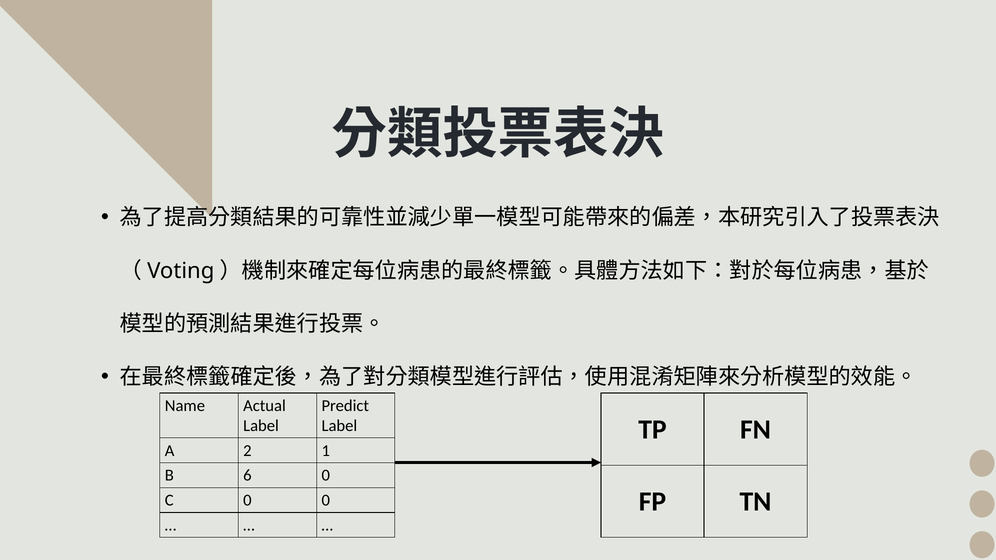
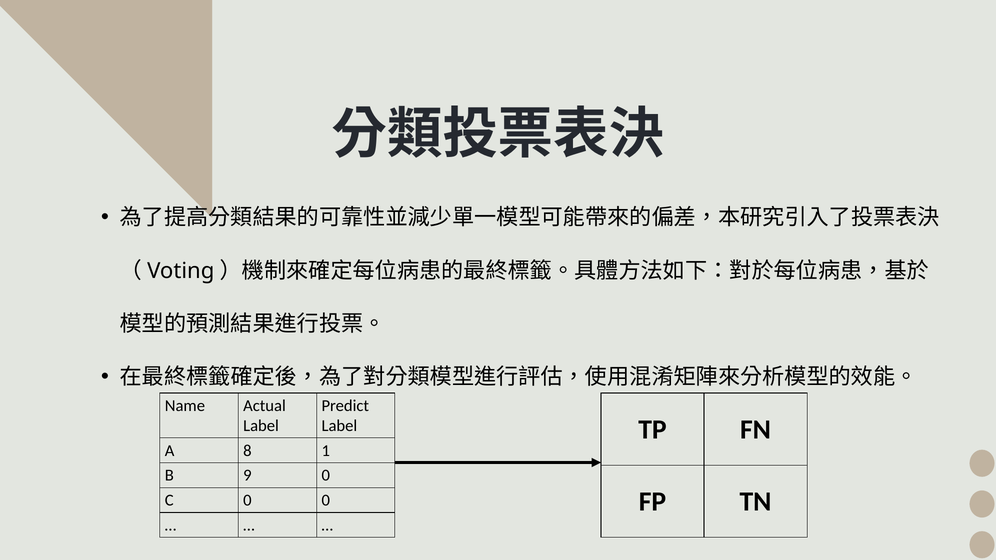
2: 2 -> 8 (247, 451)
6: 6 -> 9 (247, 476)
